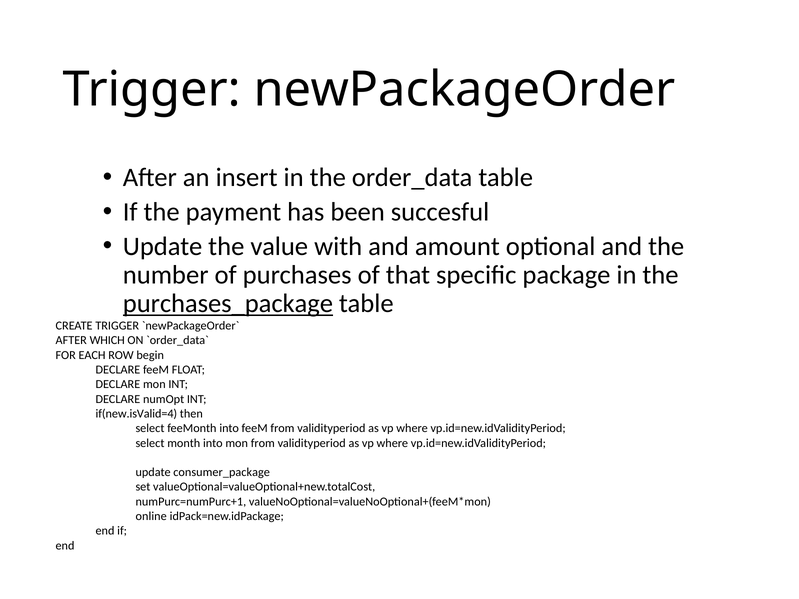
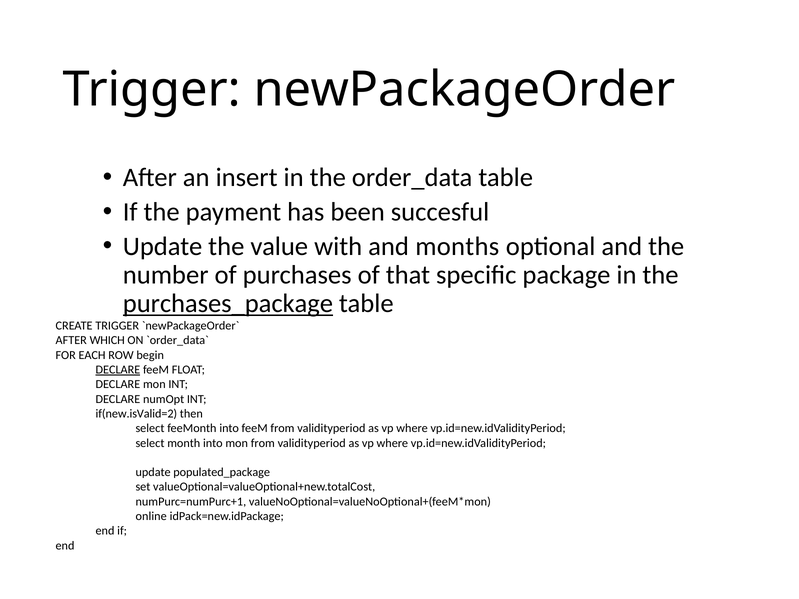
amount: amount -> months (457, 246)
DECLARE underline: none -> present (118, 370)
if(new.isValid=4: if(new.isValid=4 -> if(new.isValid=2 (136, 414)
consumer_package: consumer_package -> populated_package (222, 473)
